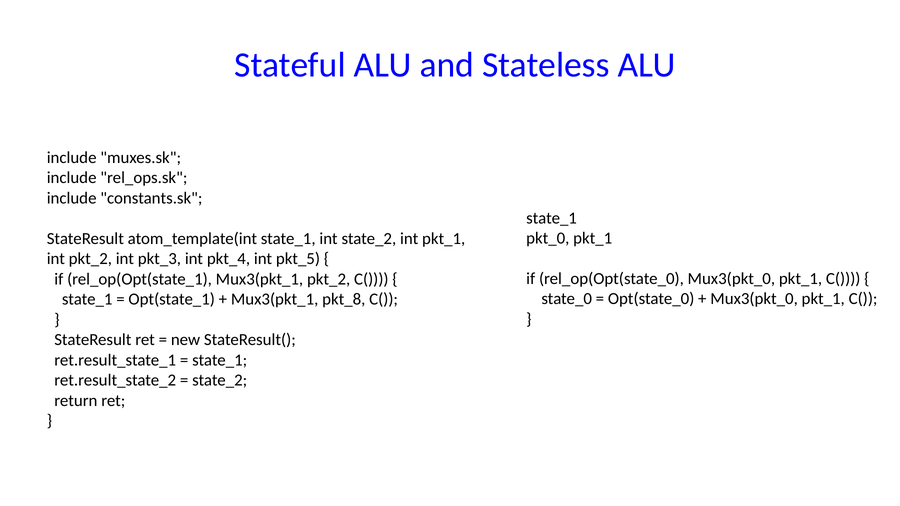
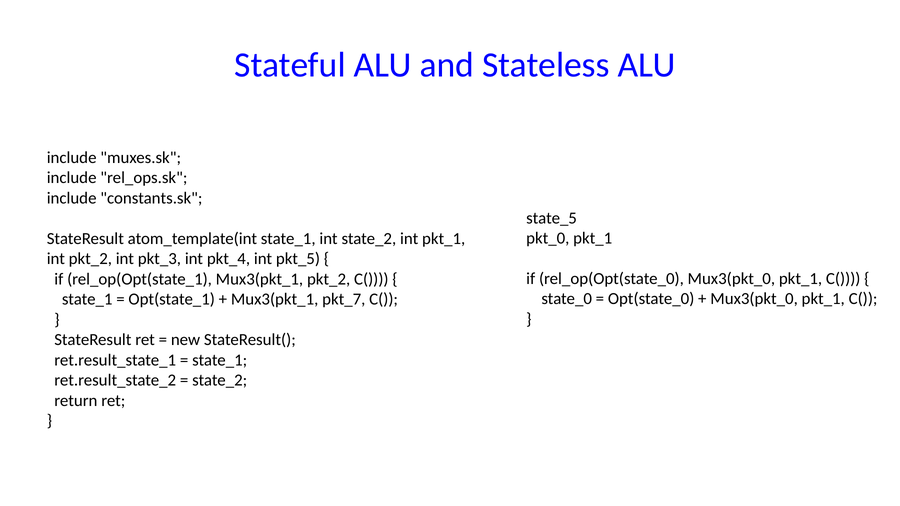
state_1: state_1 -> state_5 (552, 218)
pkt_8: pkt_8 -> pkt_7 (344, 299)
